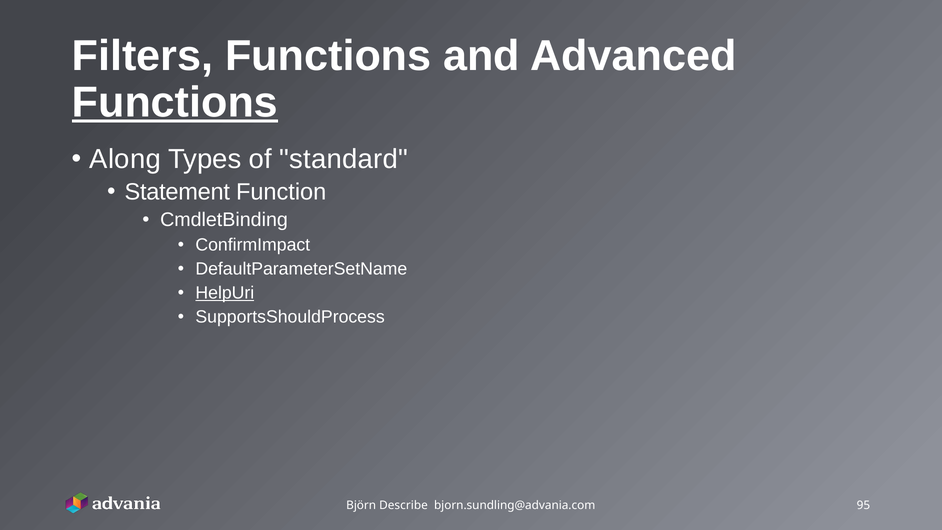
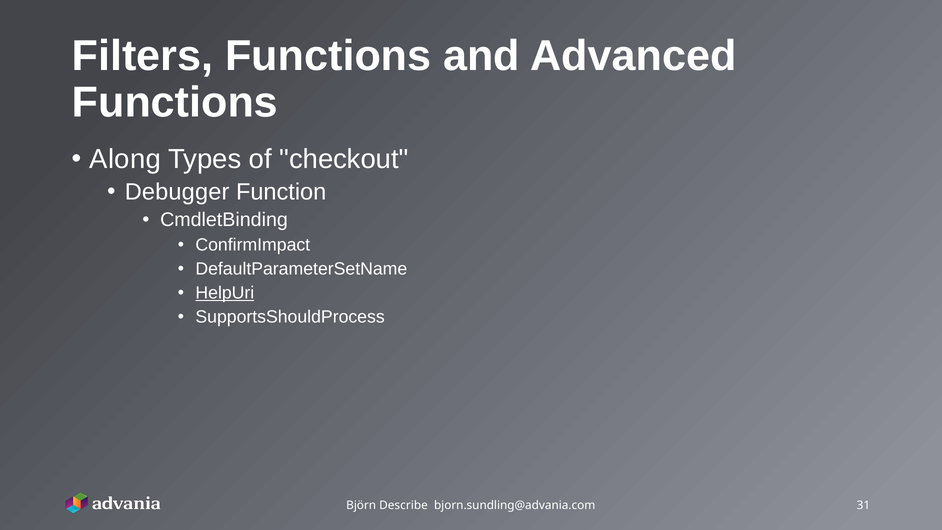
Functions underline: present -> none (175, 102)
standard: standard -> checkout (344, 159)
Statement: Statement -> Debugger (177, 192)
95: 95 -> 31 (863, 505)
